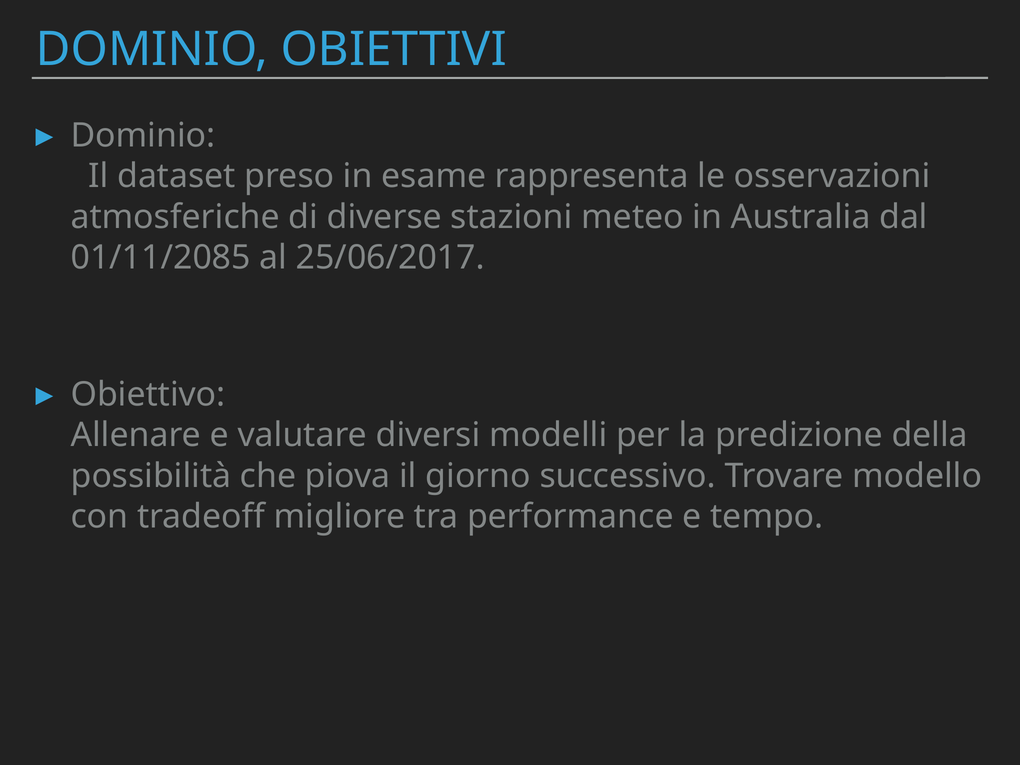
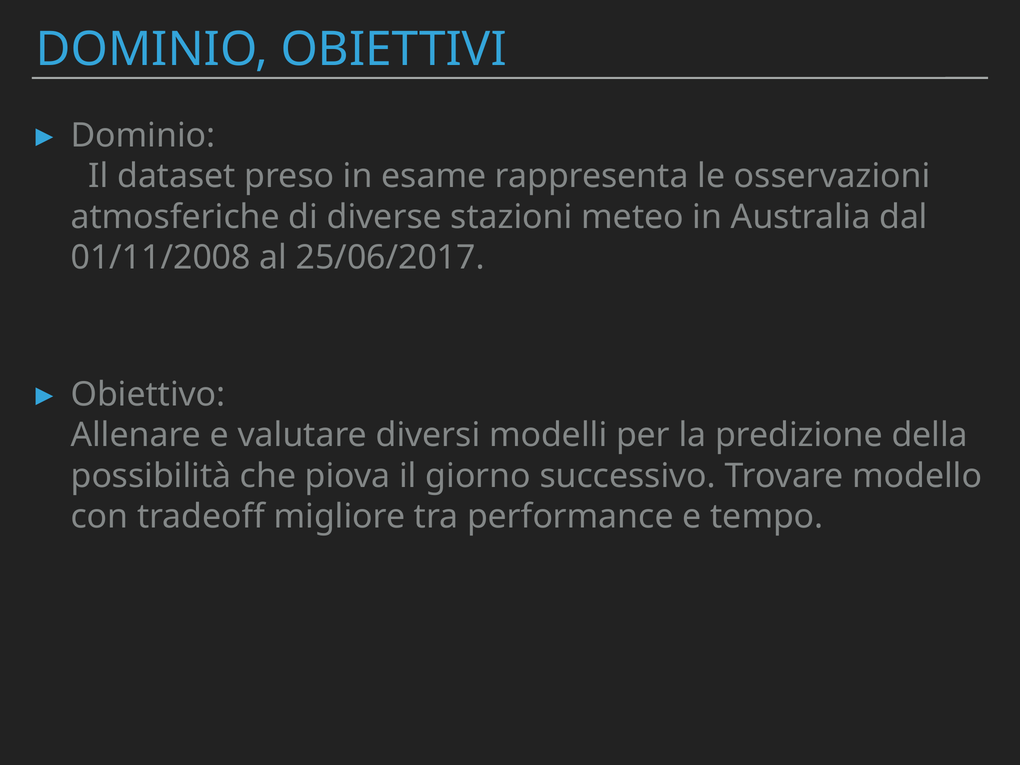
01/11/2085: 01/11/2085 -> 01/11/2008 (161, 258)
